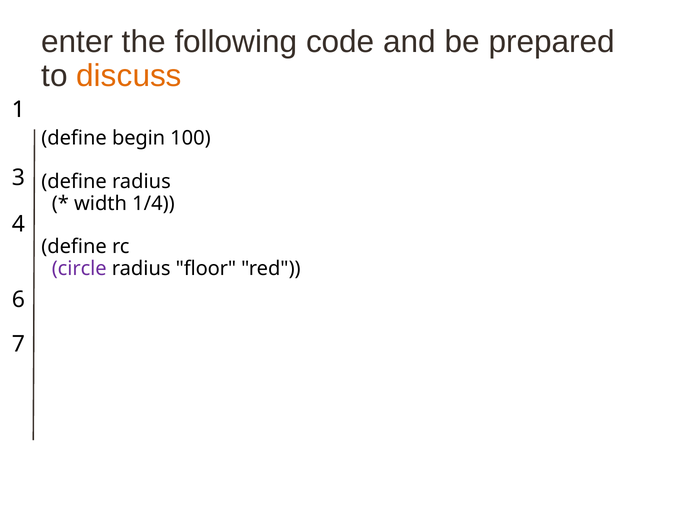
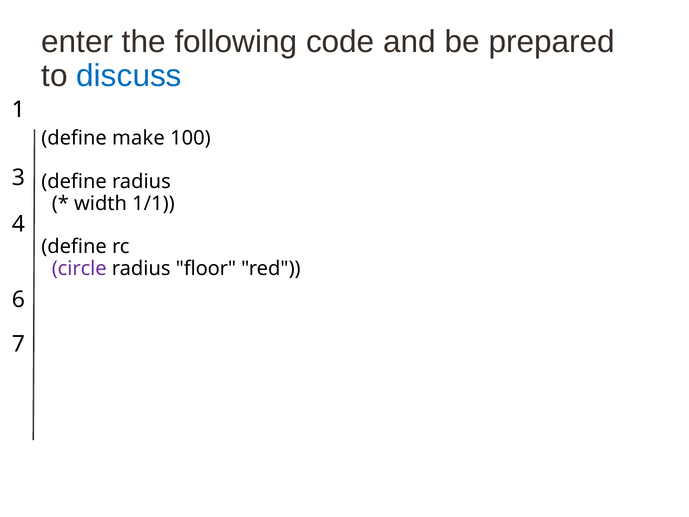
discuss colour: orange -> blue (129, 76)
begin: begin -> make (138, 138)
1/4: 1/4 -> 1/1 (153, 203)
